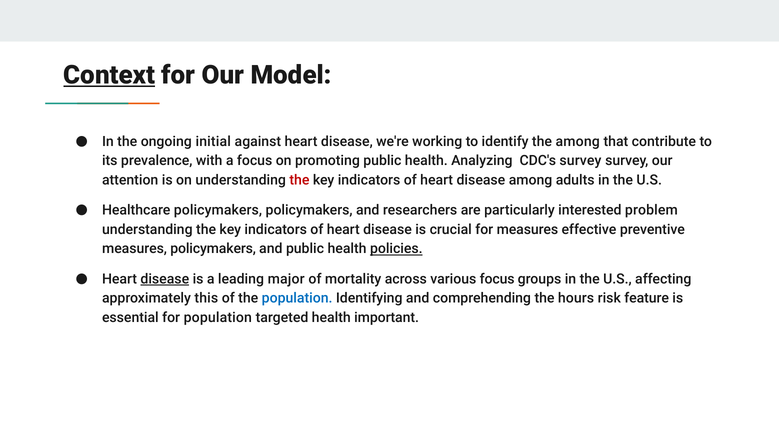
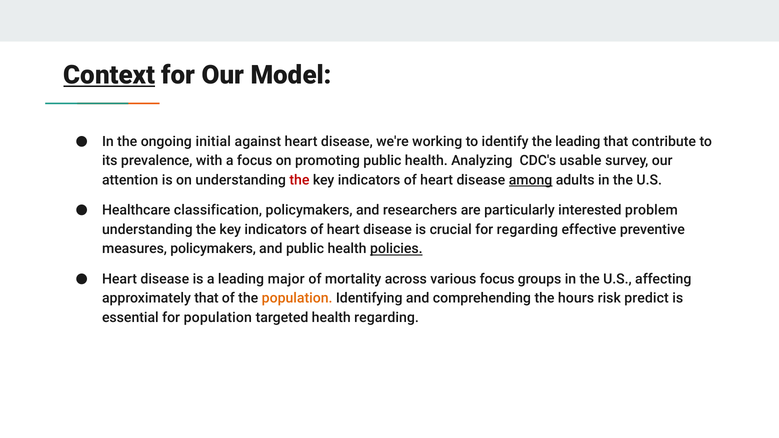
the among: among -> leading (578, 142)
CDC's survey: survey -> usable (580, 161)
among underline: none -> present (531, 180)
Healthcare policymakers: policymakers -> classification (218, 210)
for measures: measures -> regarding (527, 230)
disease underline: present -> none (165, 279)
approximately this: this -> that (206, 298)
population colour: blue -> orange (297, 298)
feature: feature -> predict (647, 298)
health important: important -> regarding (387, 318)
